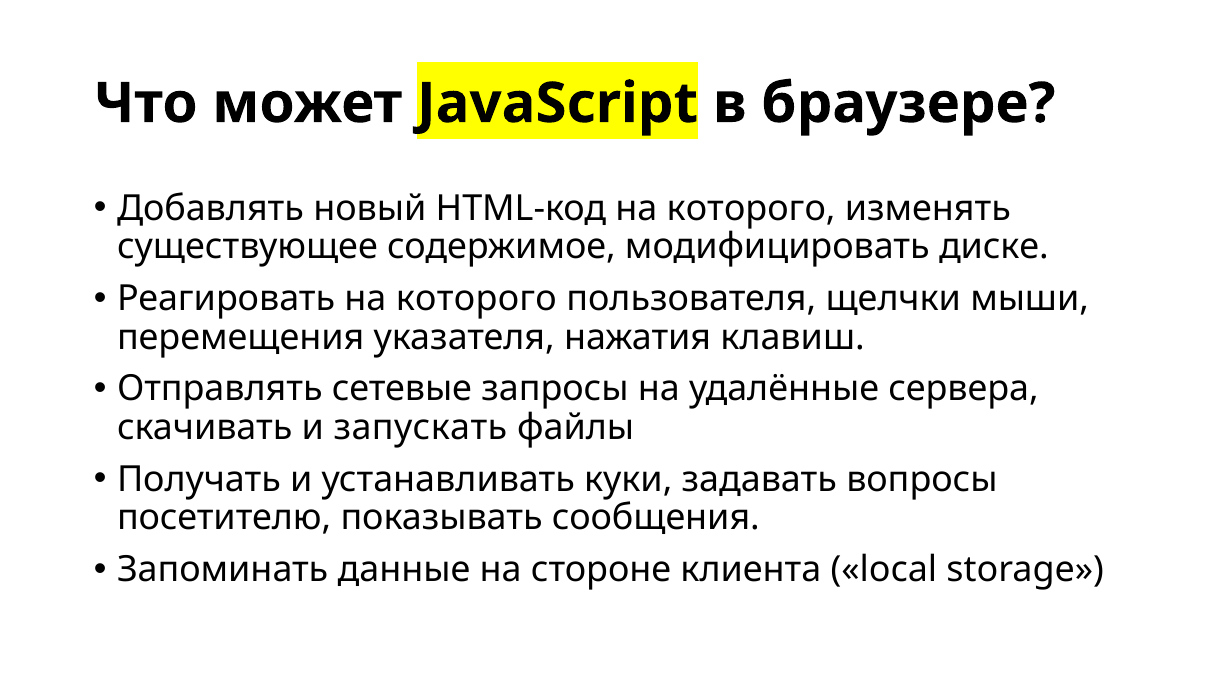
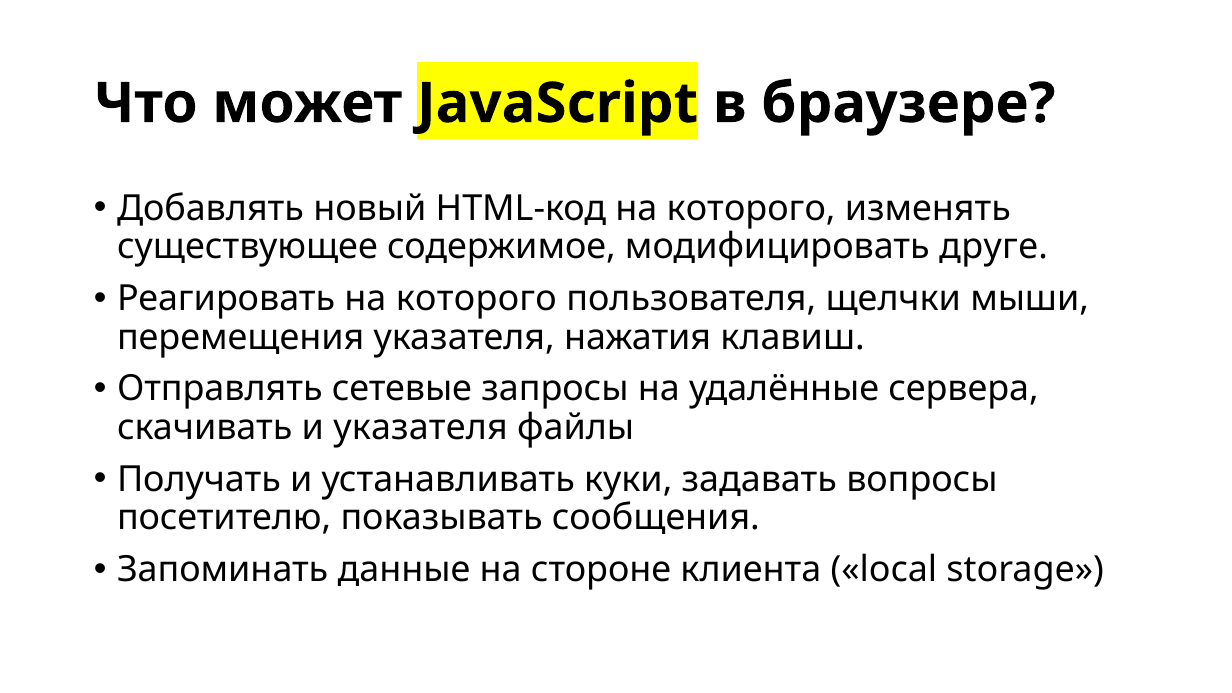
диске: диске -> друге (994, 247)
и запускать: запускать -> указателя (421, 428)
